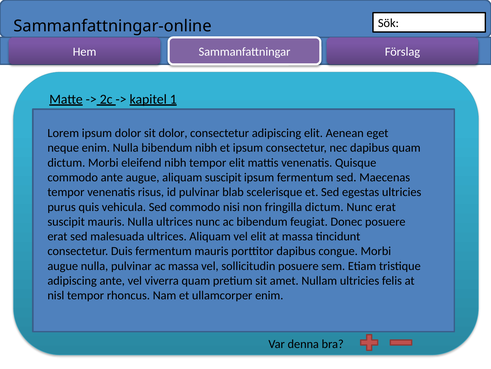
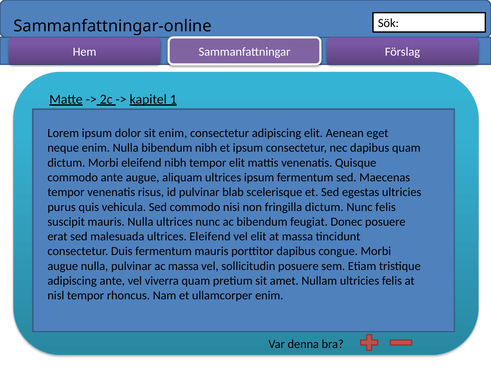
sit dolor: dolor -> enim (173, 133)
aliquam suscipit: suscipit -> ultrices (223, 177)
Nunc erat: erat -> felis (386, 207)
ultrices Aliquam: Aliquam -> Eleifend (210, 236)
